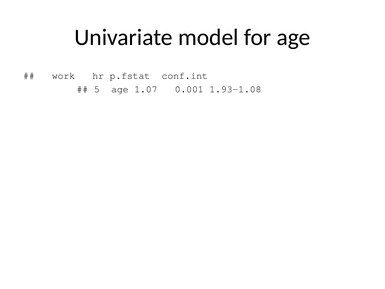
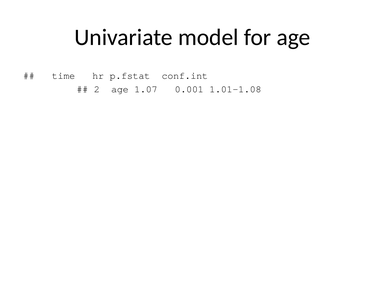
work: work -> time (64, 76)
5: 5 -> 2 (97, 89)
1.93-1.08: 1.93-1.08 -> 1.01-1.08 (235, 89)
